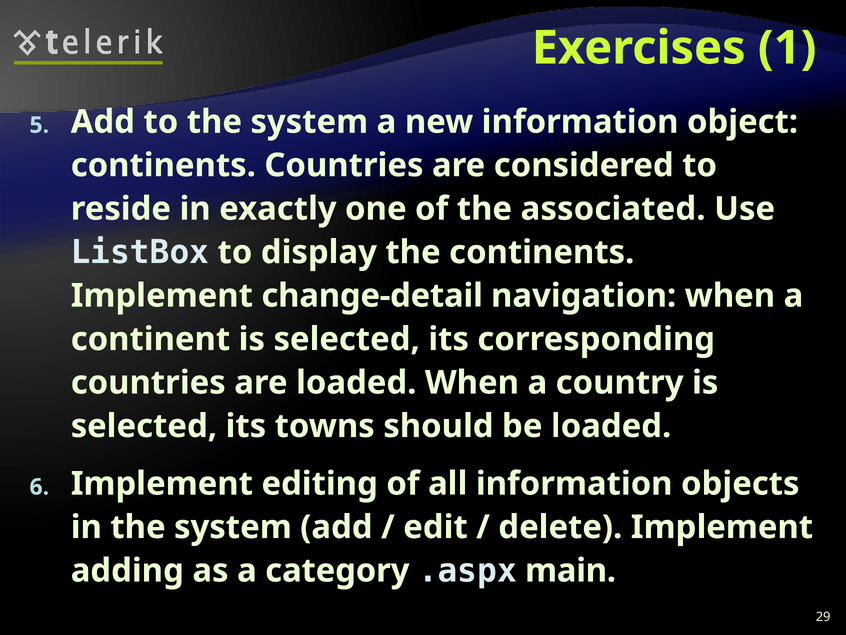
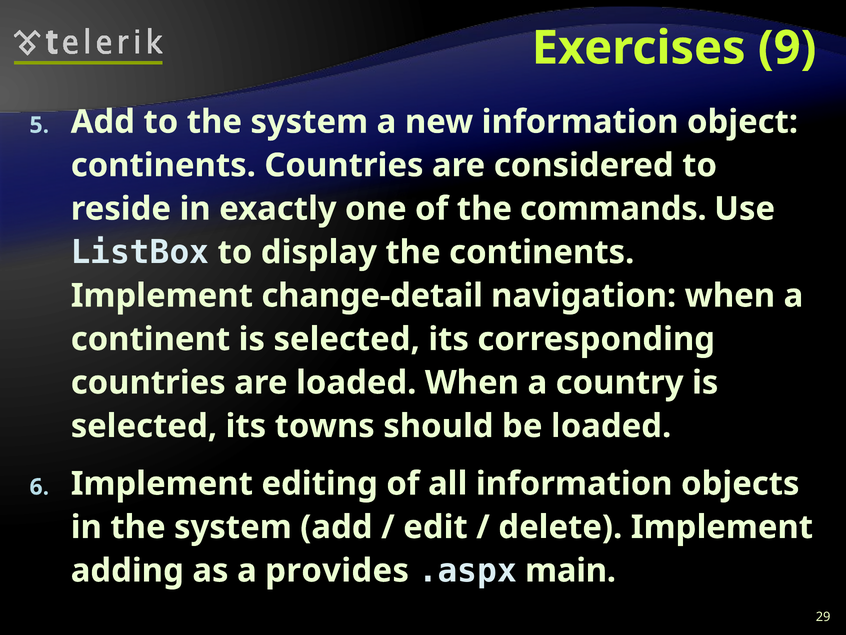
1: 1 -> 9 (787, 48)
associated: associated -> commands (613, 209)
category: category -> provides (337, 570)
